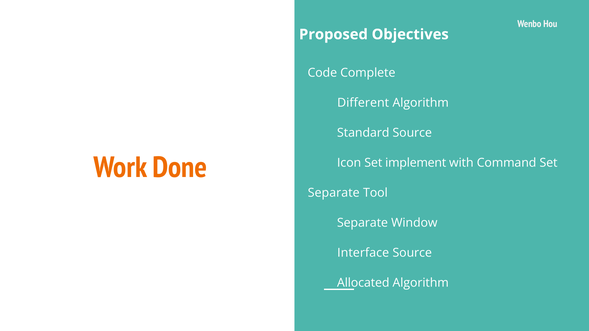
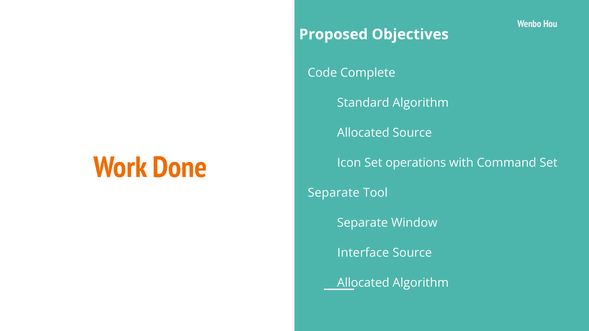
Different: Different -> Standard (363, 103)
Standard: Standard -> Allocated (363, 133)
implement: implement -> operations (416, 163)
